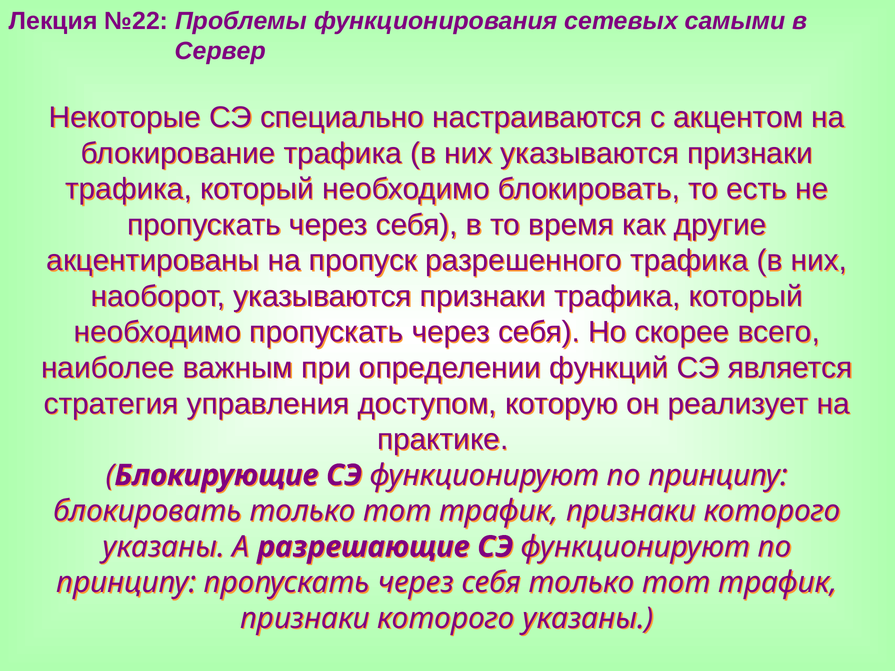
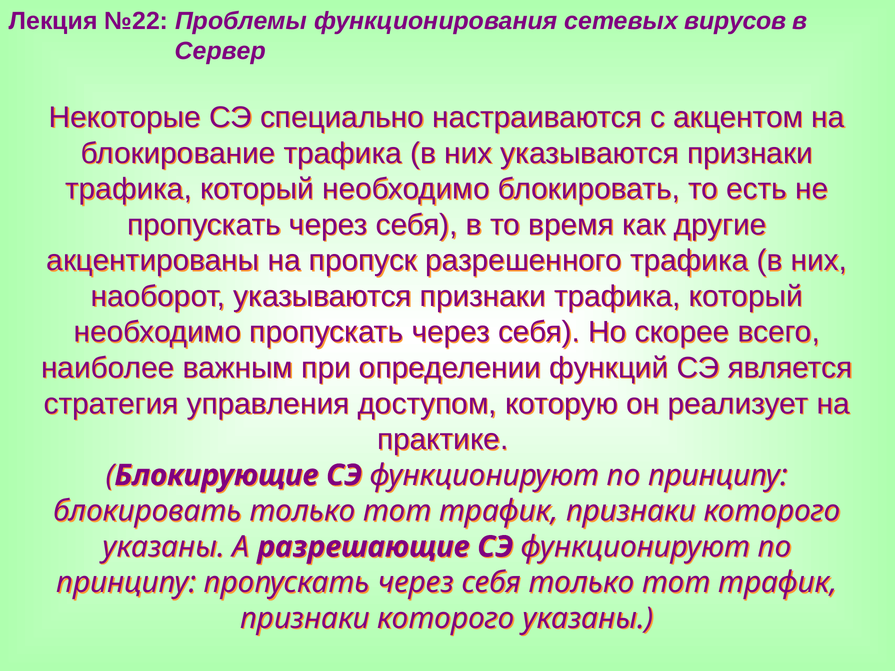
самыми: самыми -> вирусов (735, 21)
